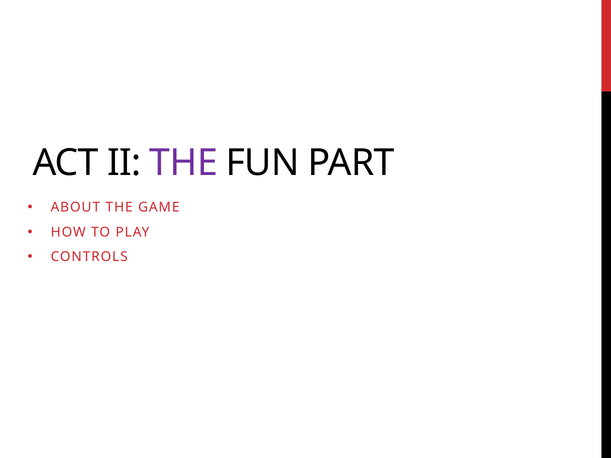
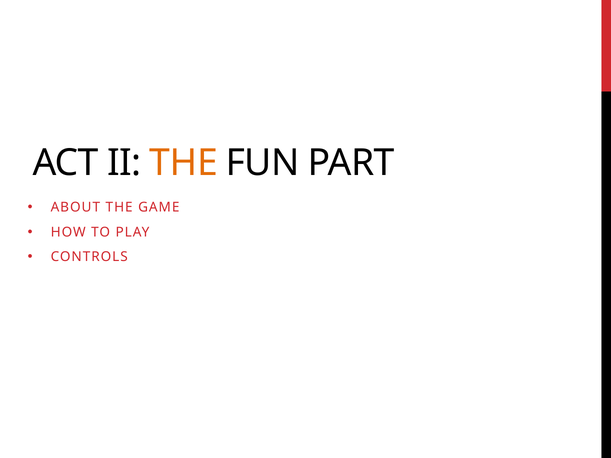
THE colour: purple -> orange (184, 163)
